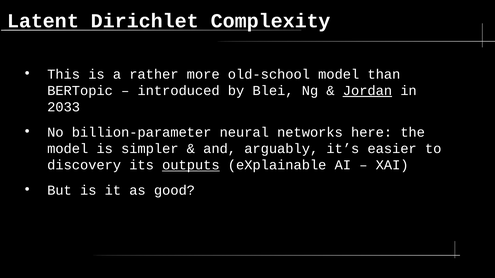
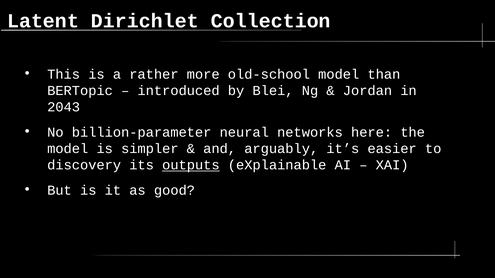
Complexity: Complexity -> Collection (271, 21)
Jordan underline: present -> none (367, 91)
2033: 2033 -> 2043 (64, 107)
